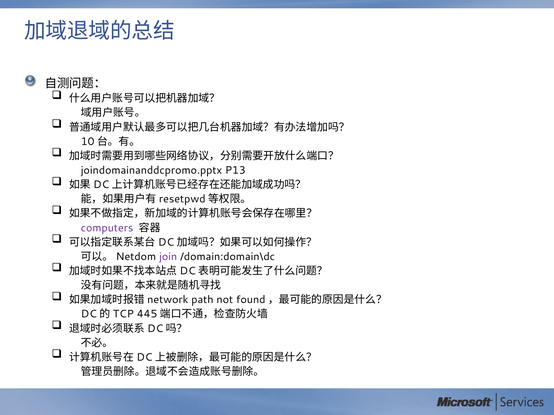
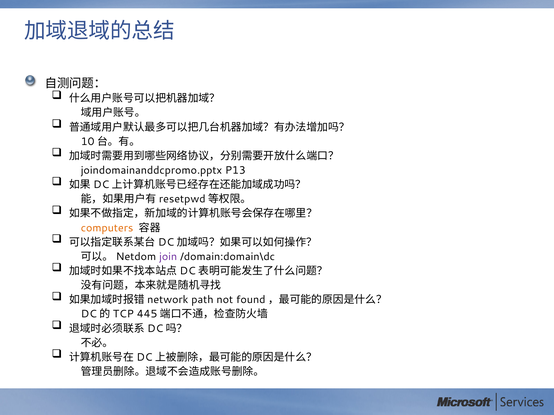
computers colour: purple -> orange (107, 228)
